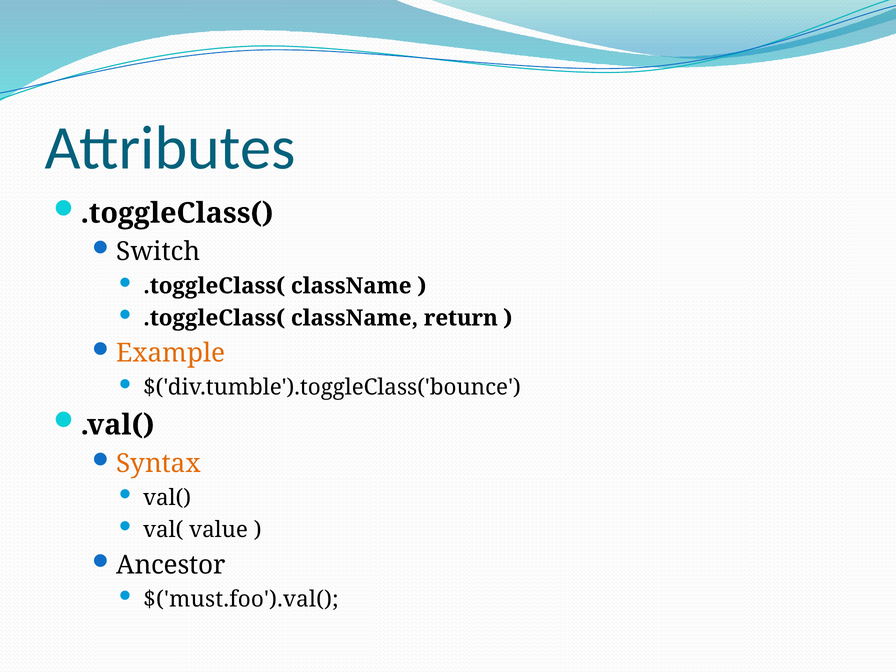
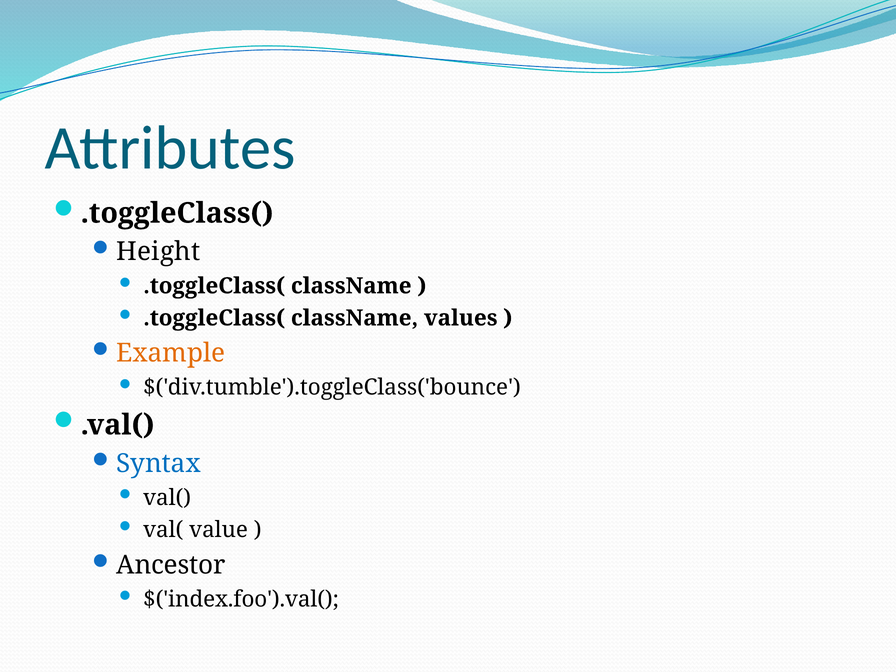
Switch: Switch -> Height (158, 252)
return: return -> values (461, 318)
Syntax colour: orange -> blue (159, 464)
$('must.foo').val(: $('must.foo').val( -> $('index.foo').val( (241, 599)
